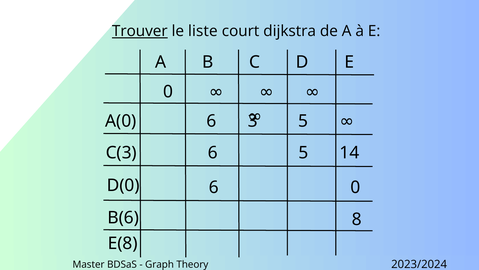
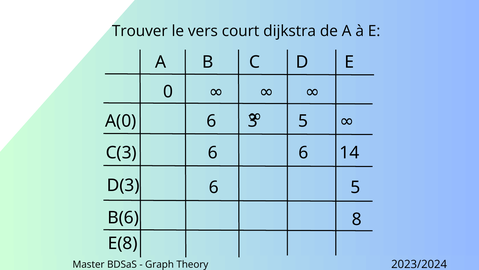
Trouver underline: present -> none (140, 31)
liste: liste -> vers (203, 31)
6 5: 5 -> 6 (303, 152)
D(0: D(0 -> D(3 (123, 185)
6 0: 0 -> 5 (355, 187)
